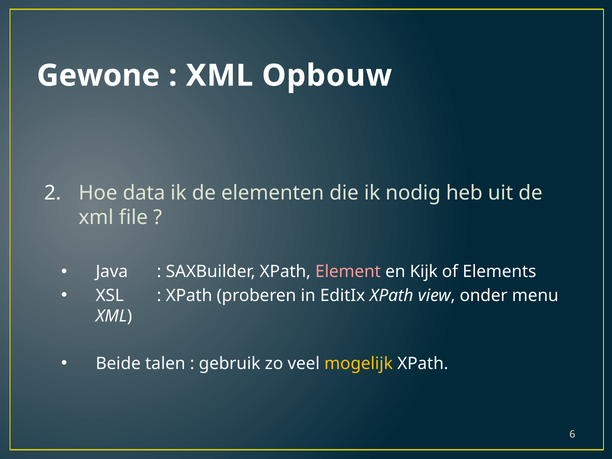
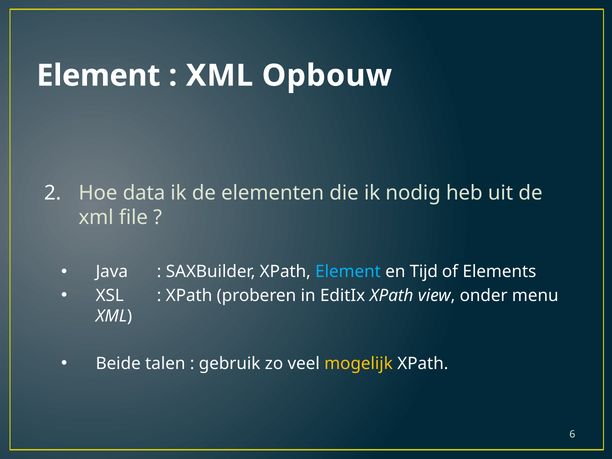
Gewone: Gewone -> Element (98, 76)
Element colour: pink -> light blue (348, 272)
Kijk: Kijk -> Tijd (424, 272)
